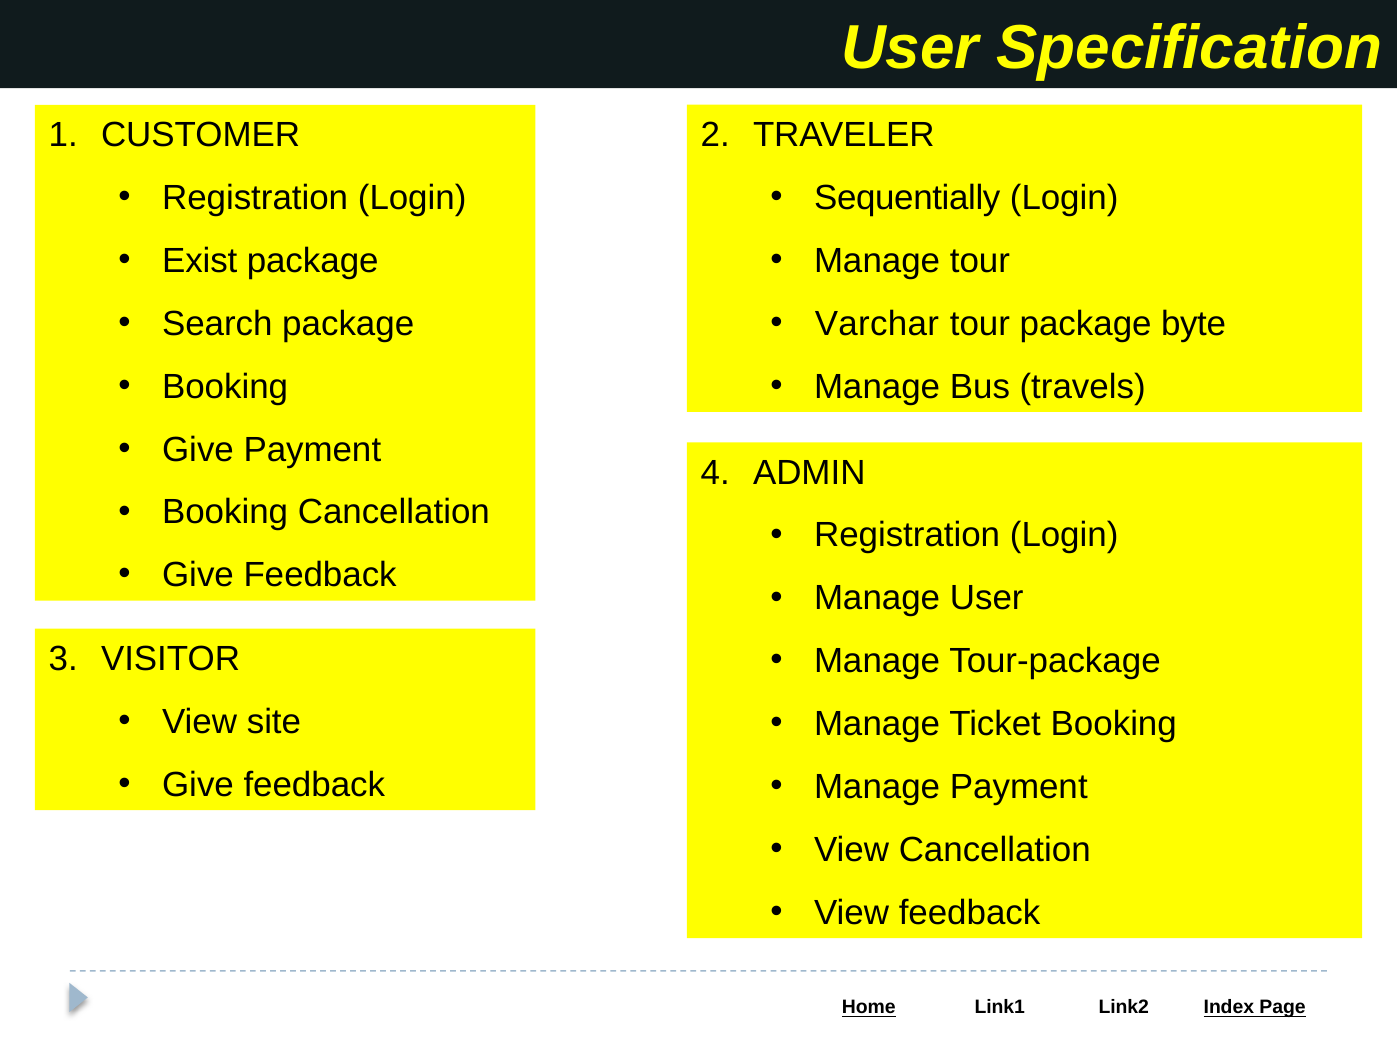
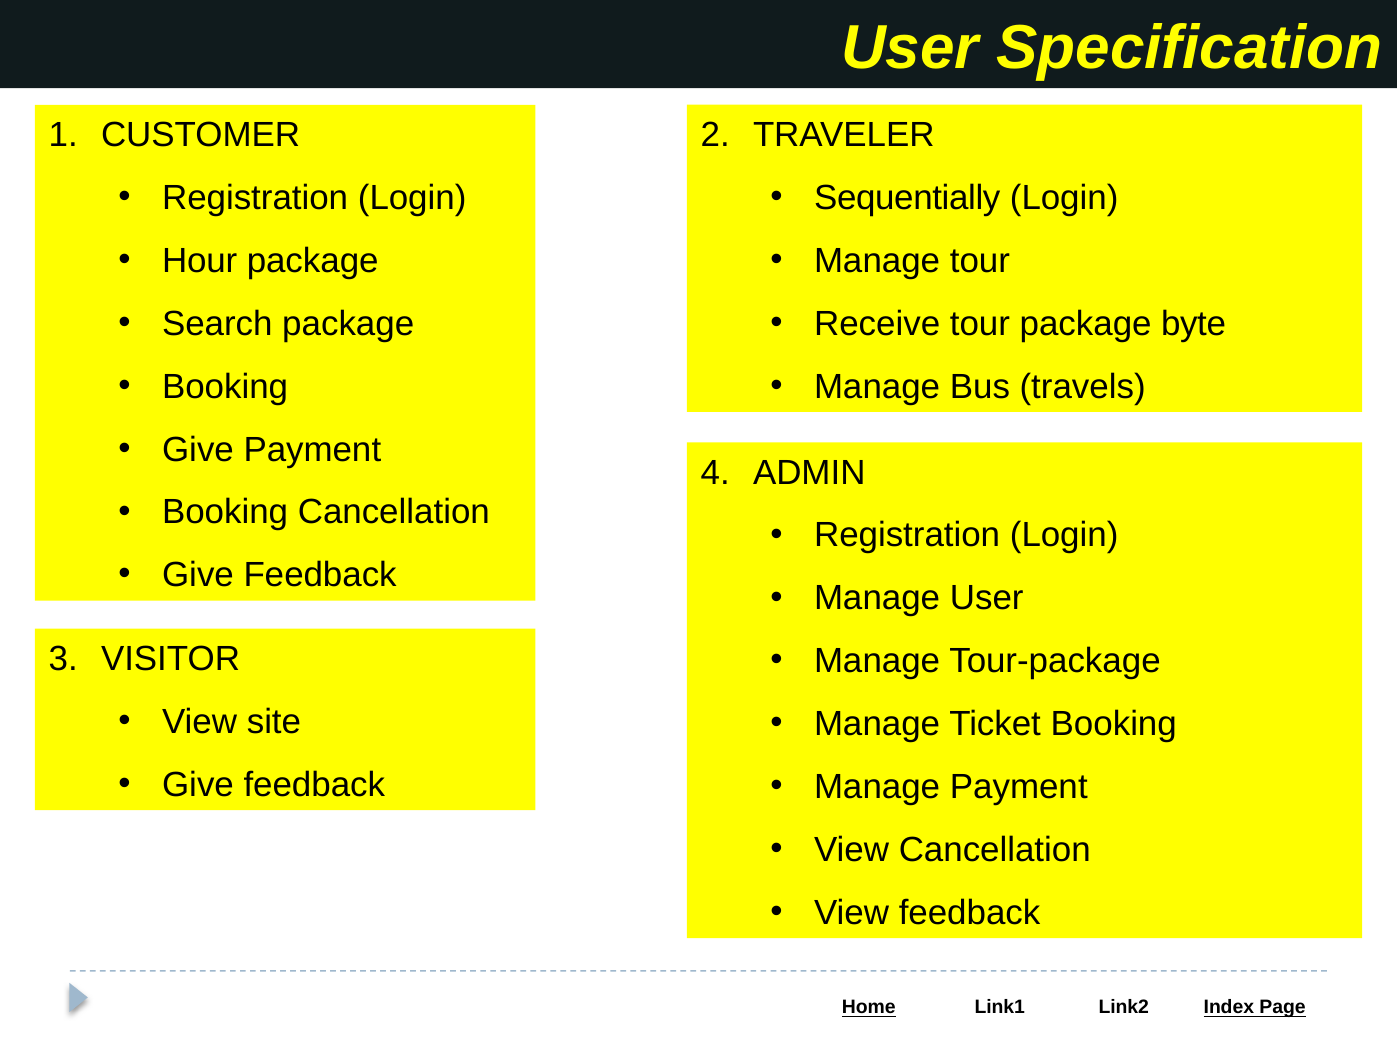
Exist: Exist -> Hour (200, 261)
Varchar: Varchar -> Receive (877, 324)
